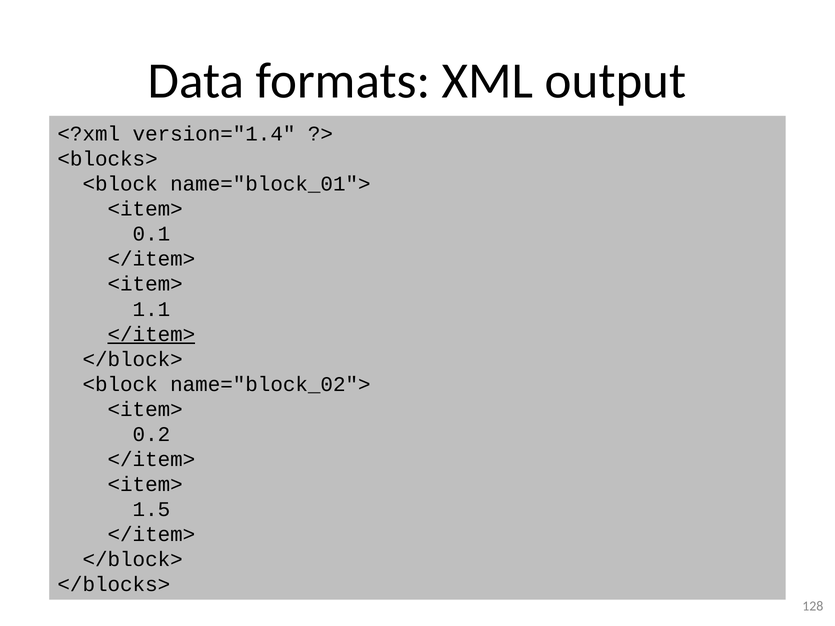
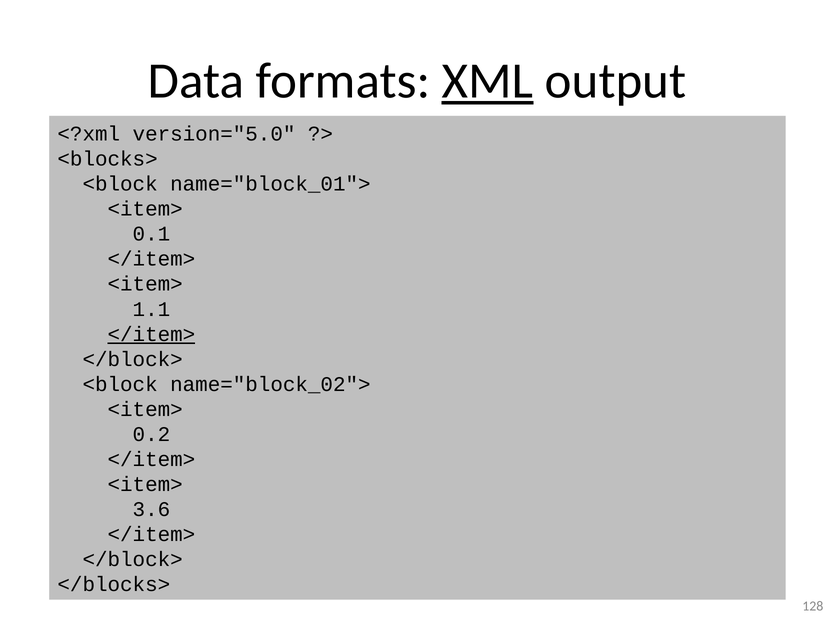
XML underline: none -> present (487, 81)
version="1.4: version="1.4 -> version="5.0 (214, 134)
1.5: 1.5 -> 3.6 (151, 510)
